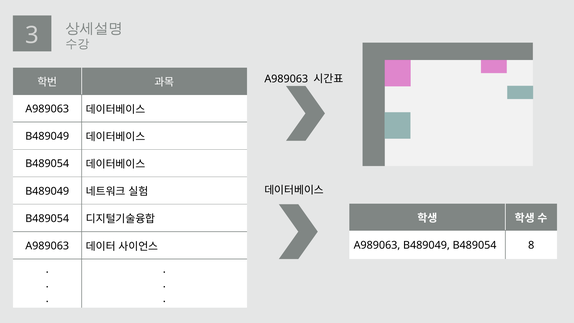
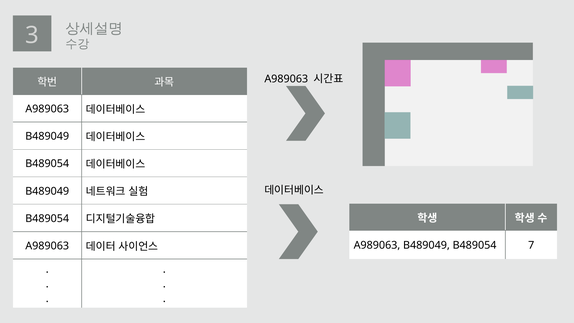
8: 8 -> 7 (531, 245)
